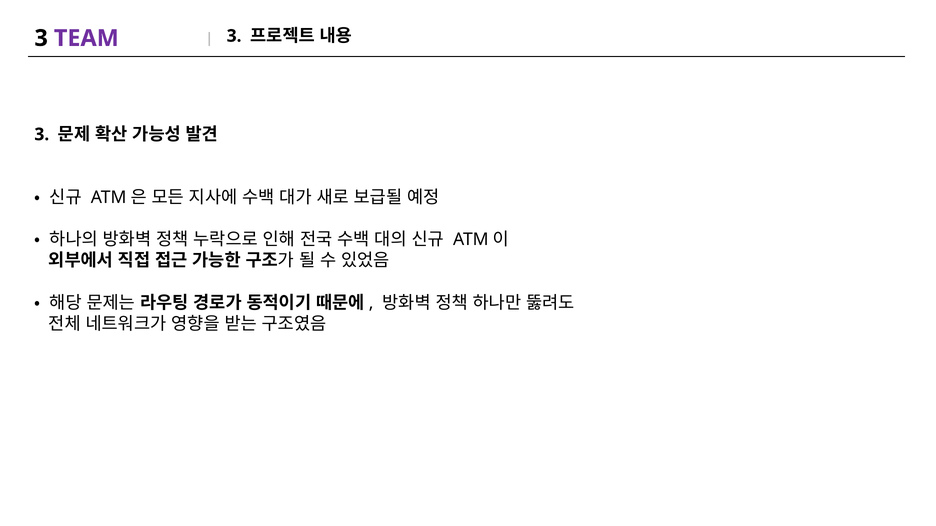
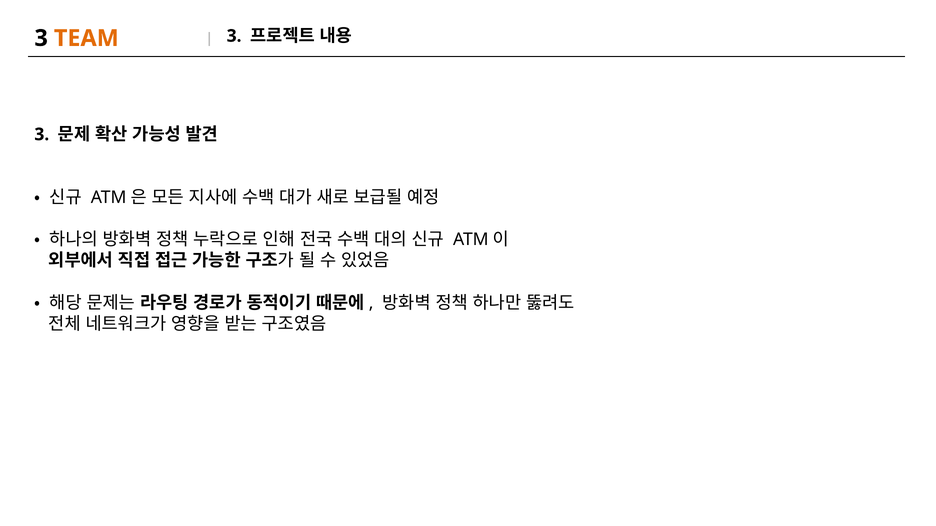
TEAM colour: purple -> orange (86, 38)
